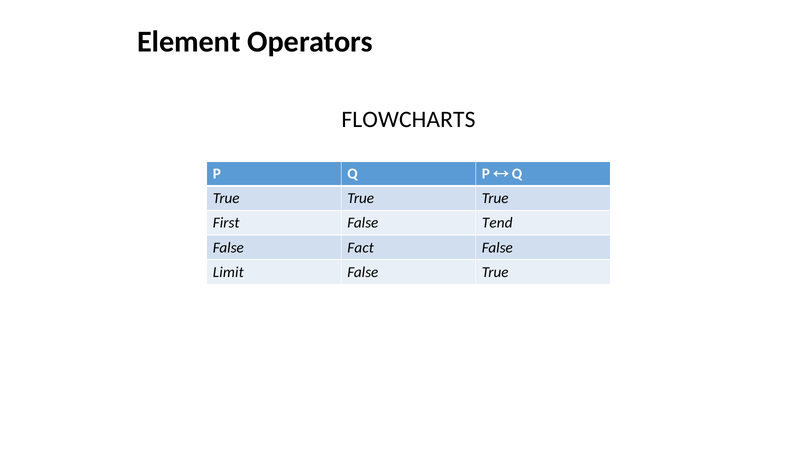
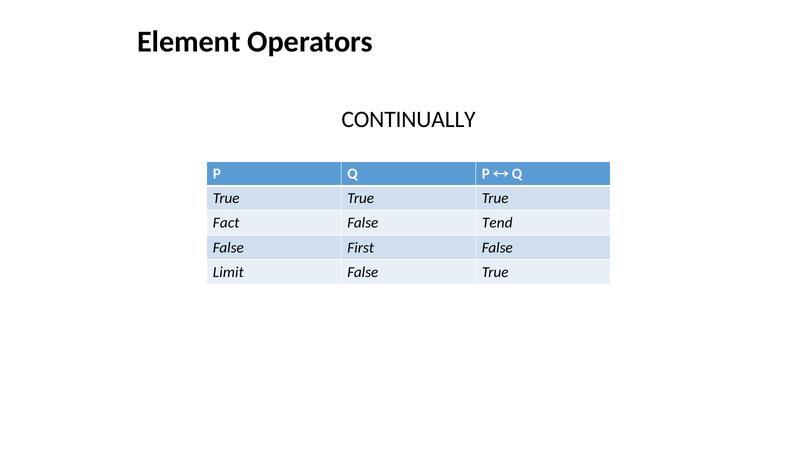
FLOWCHARTS: FLOWCHARTS -> CONTINUALLY (409, 120)
First: First -> Fact (226, 223)
Fact: Fact -> First (361, 247)
